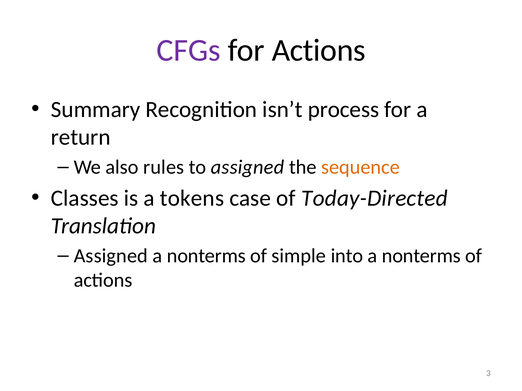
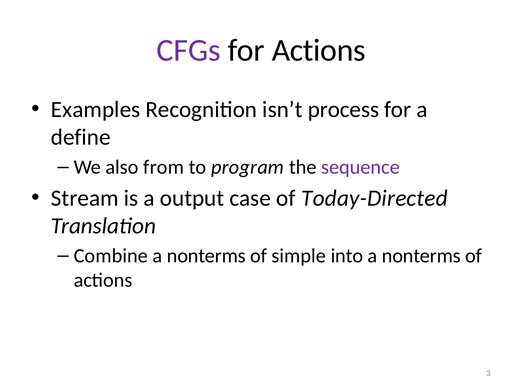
Summary: Summary -> Examples (96, 110)
return: return -> define (81, 137)
rules: rules -> from (164, 167)
to assigned: assigned -> program (248, 167)
sequence colour: orange -> purple (361, 167)
Classes: Classes -> Stream (85, 198)
tokens: tokens -> output (192, 198)
Assigned: Assigned -> Combine (111, 256)
